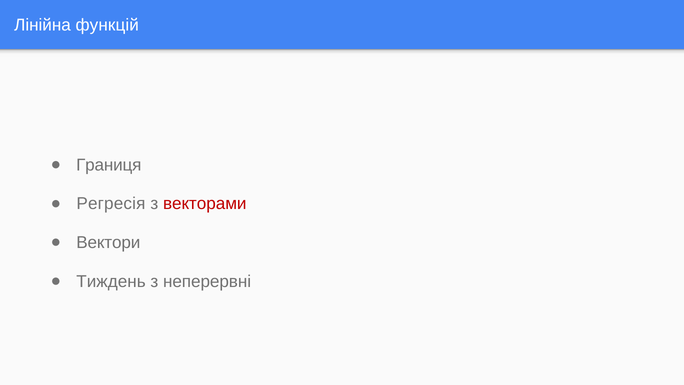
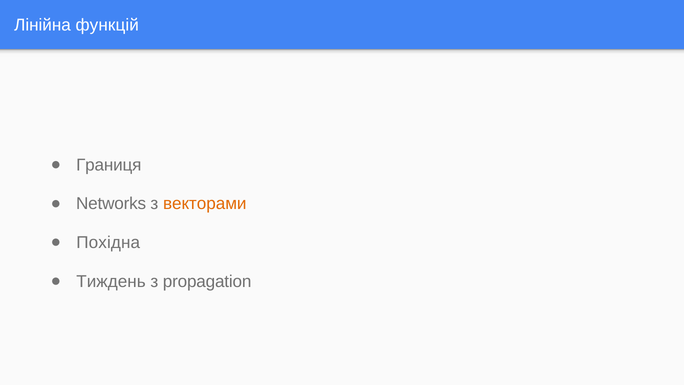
Регресія: Регресія -> Networks (111, 204)
векторами colour: red -> orange (205, 204)
Вектори: Вектори -> Похідна (108, 242)
неперервні: неперервні -> propagation (207, 281)
